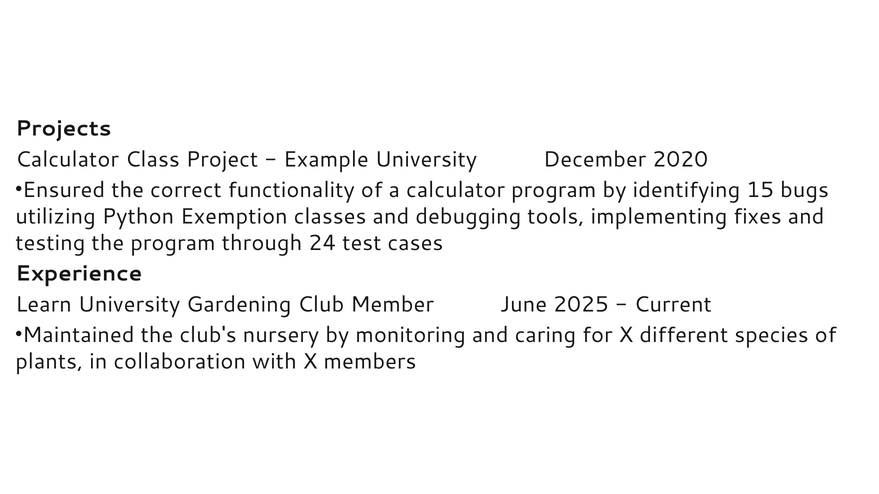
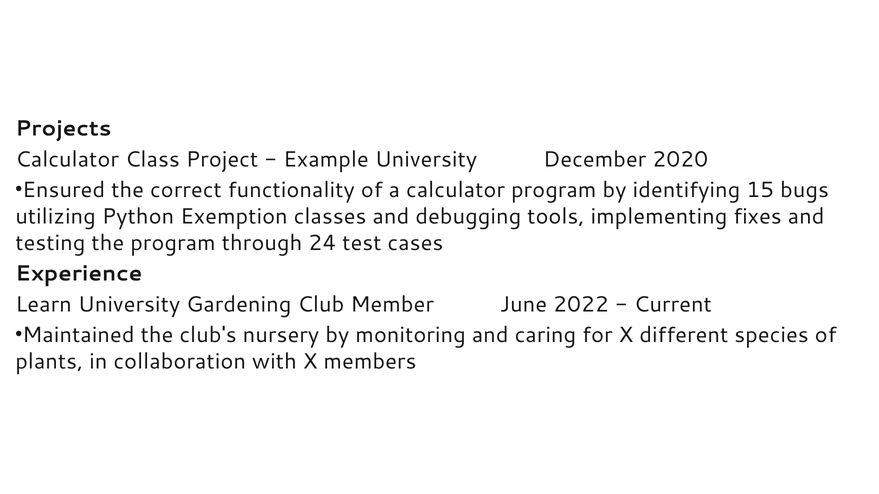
2025: 2025 -> 2022 (581, 305)
